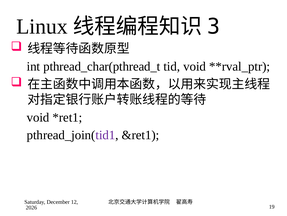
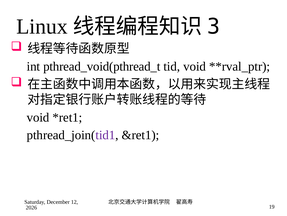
pthread_char(pthread_t: pthread_char(pthread_t -> pthread_void(pthread_t (102, 66)
